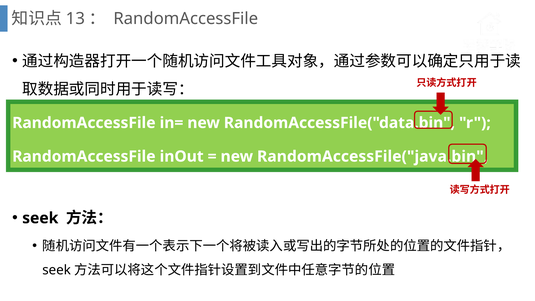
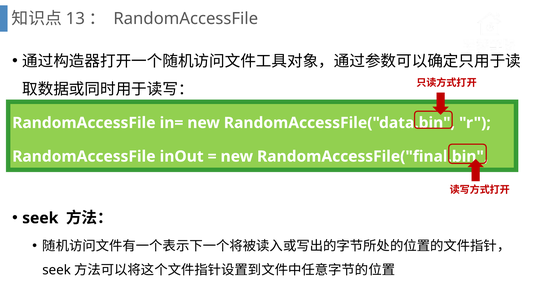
RandomAccessFile("java.bin: RandomAccessFile("java.bin -> RandomAccessFile("final.bin (373, 156)
